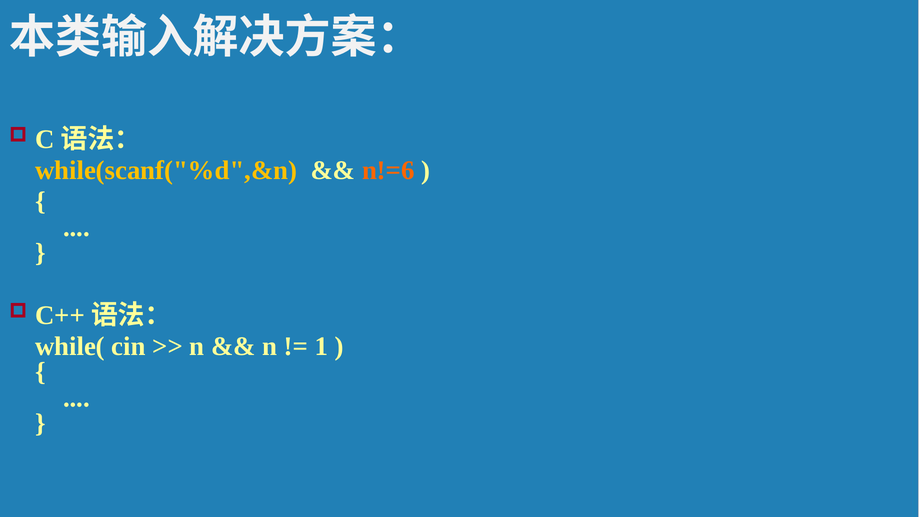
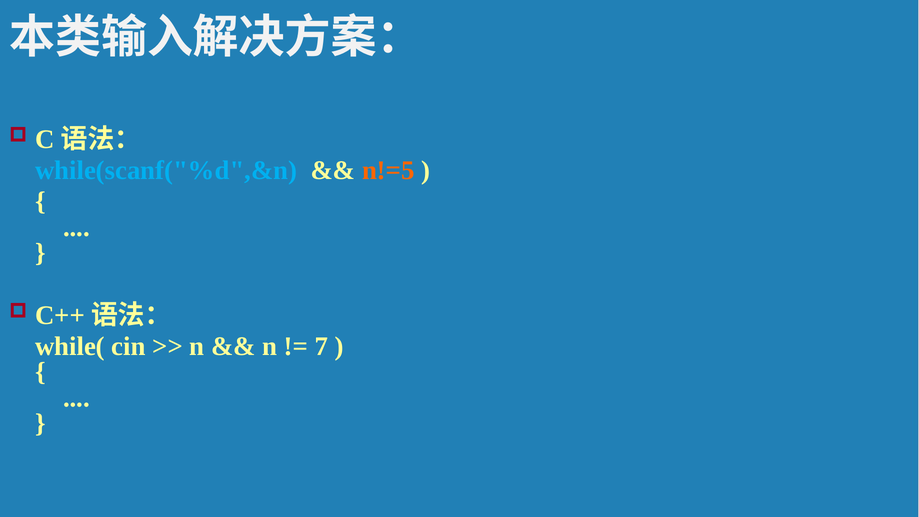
while(scanf("%d",&n colour: yellow -> light blue (166, 170)
n!=6: n!=6 -> n!=5 (388, 170)
1: 1 -> 7 (321, 346)
